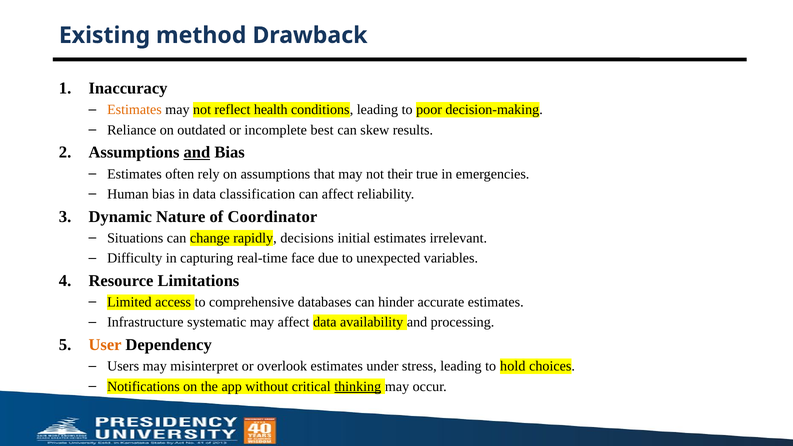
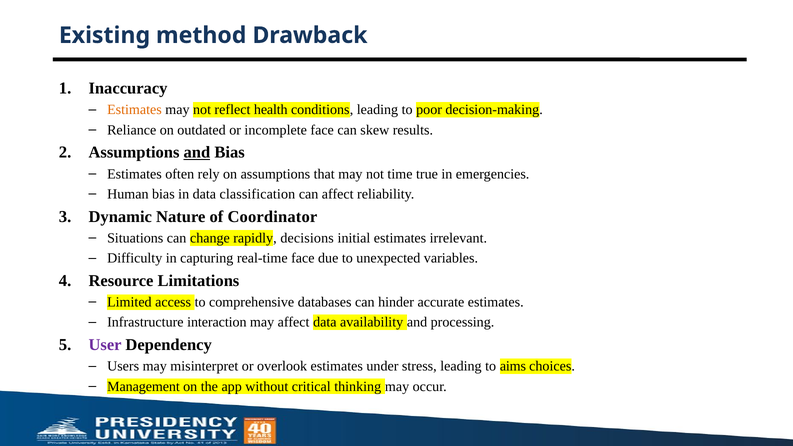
incomplete best: best -> face (322, 130)
their: their -> time (400, 174)
systematic: systematic -> interaction (217, 322)
User colour: orange -> purple (105, 345)
hold: hold -> aims (513, 366)
Notifications: Notifications -> Management (143, 386)
thinking underline: present -> none (358, 386)
